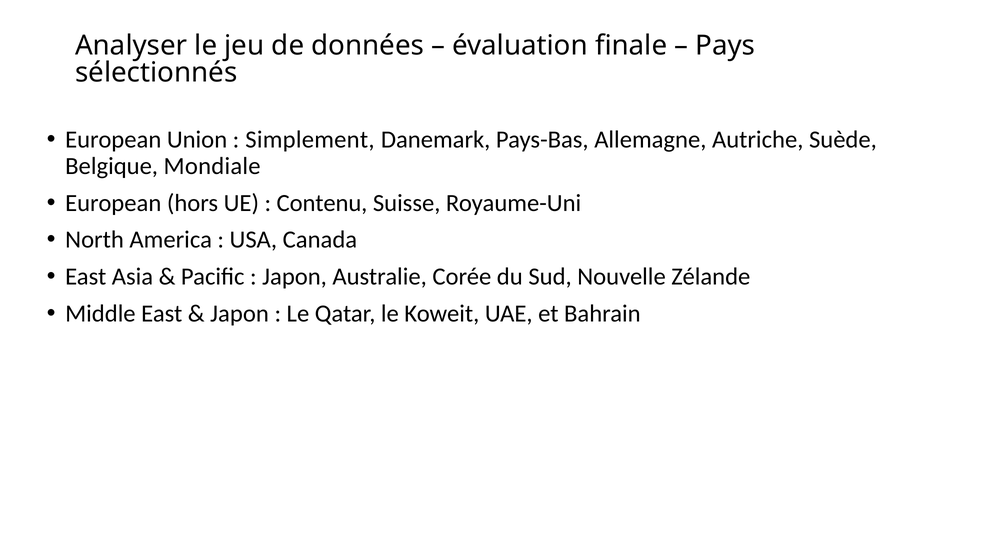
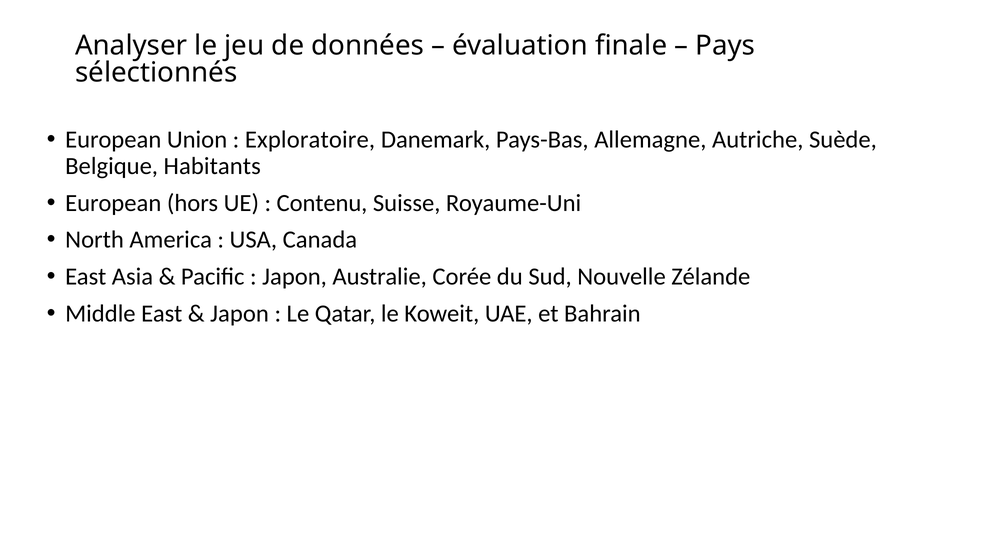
Simplement: Simplement -> Exploratoire (310, 140)
Mondiale: Mondiale -> Habitants (212, 166)
